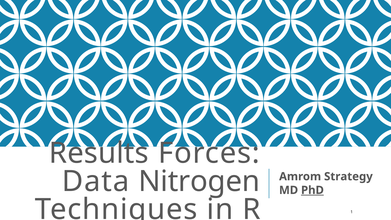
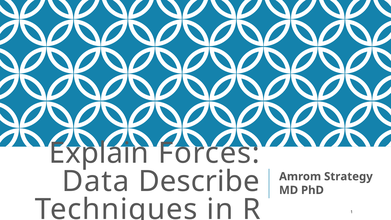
Results: Results -> Explain (99, 153)
Nitrogen: Nitrogen -> Describe (199, 181)
PhD underline: present -> none (312, 190)
